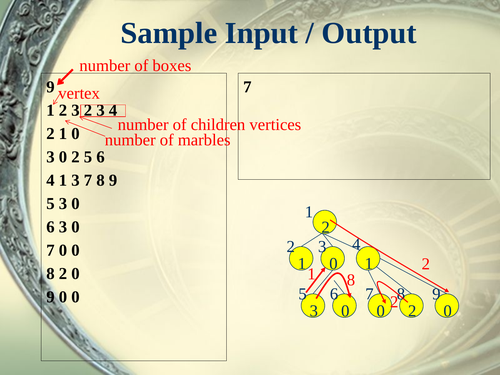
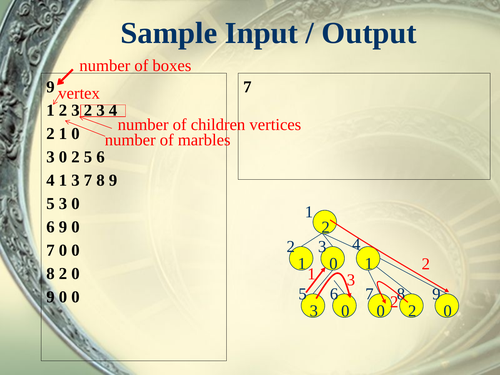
6 3: 3 -> 9 (63, 227)
8: 8 -> 3 (351, 280)
